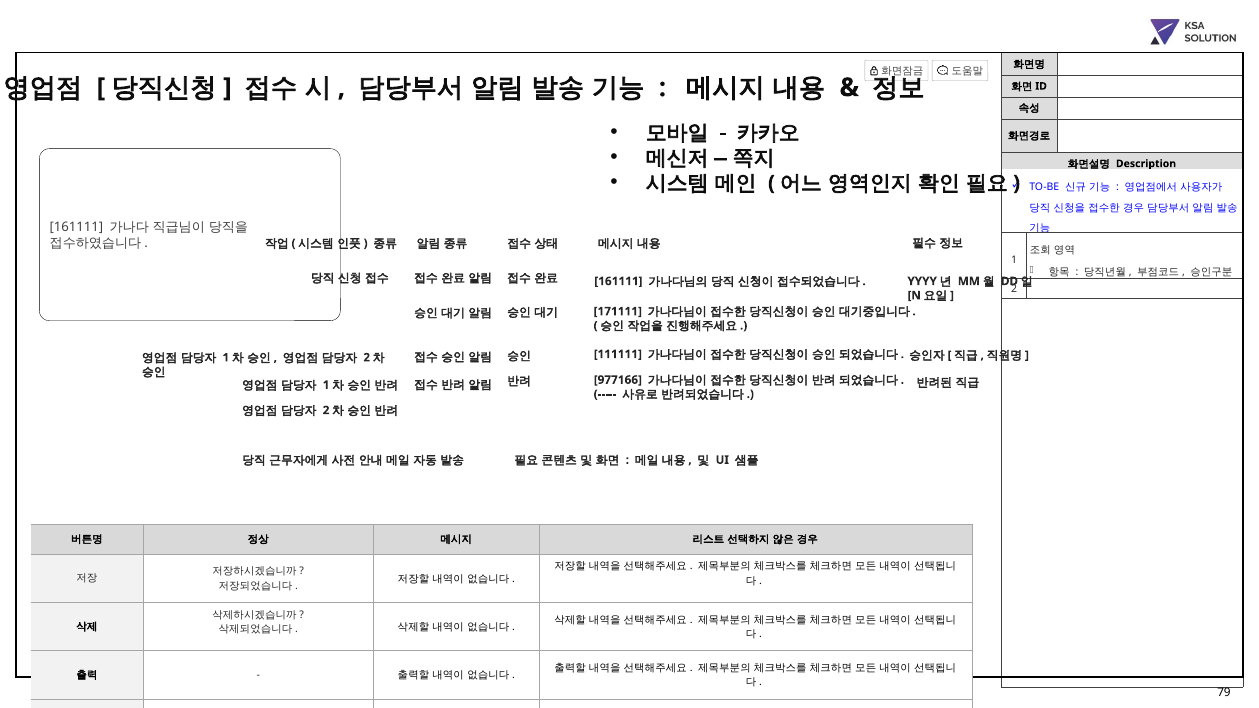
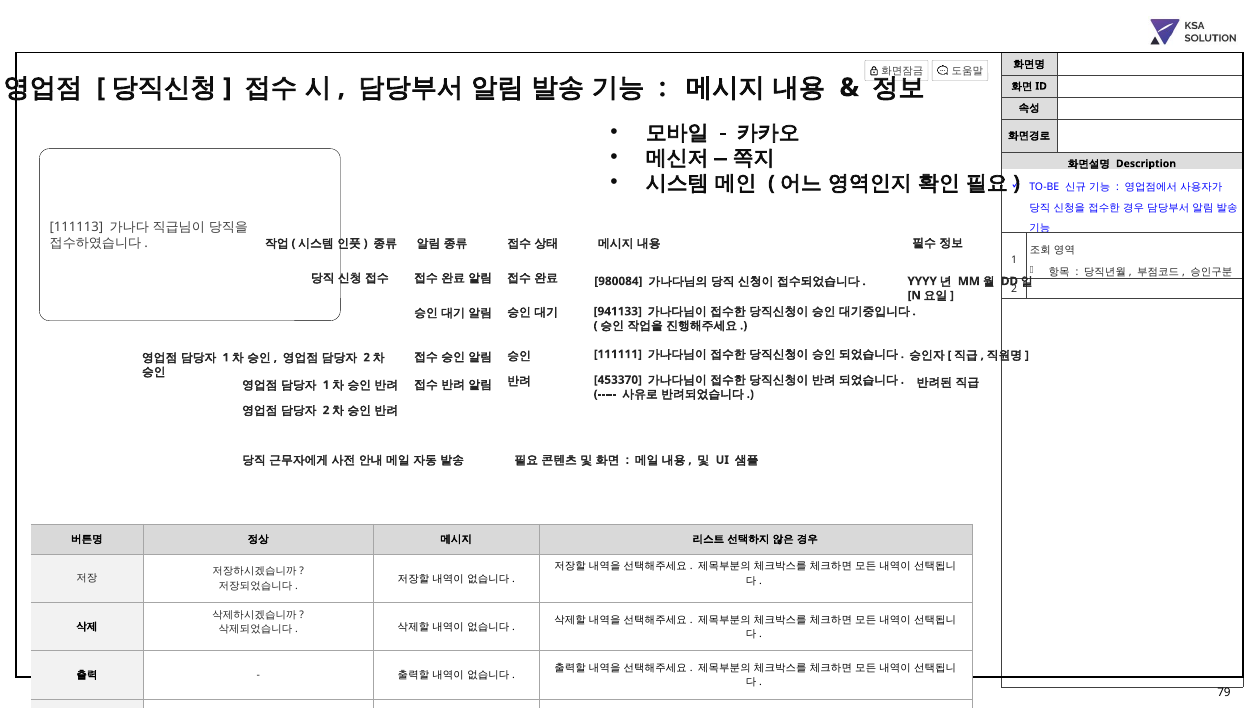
161111: 161111 -> 111113 (76, 228)
161111: 161111 -> 980084 (618, 281)
171111: 171111 -> 941133 (618, 311)
977166: 977166 -> 453370 (618, 380)
